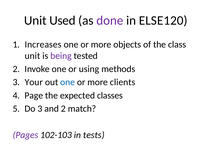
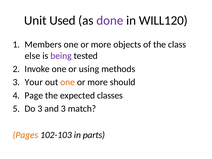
ELSE120: ELSE120 -> WILL120 (163, 21)
Increases: Increases -> Members (43, 44)
unit: unit -> else (32, 56)
one colour: blue -> orange (68, 82)
clients: clients -> should (123, 82)
and 2: 2 -> 3 (63, 109)
Pages colour: purple -> orange (25, 135)
tests: tests -> parts (94, 135)
